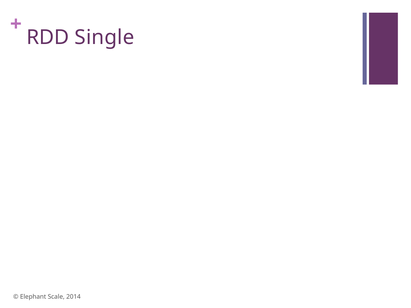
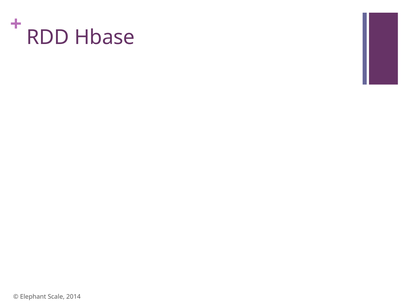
Single: Single -> Hbase (105, 38)
